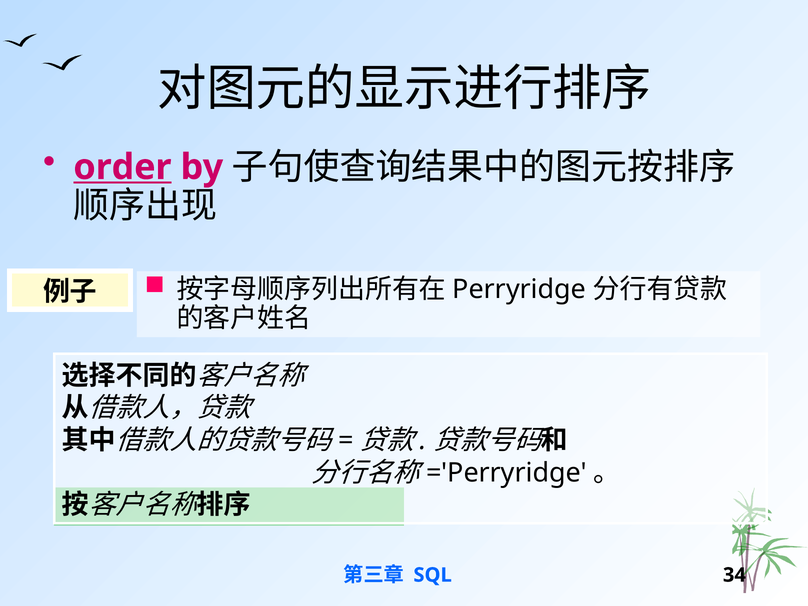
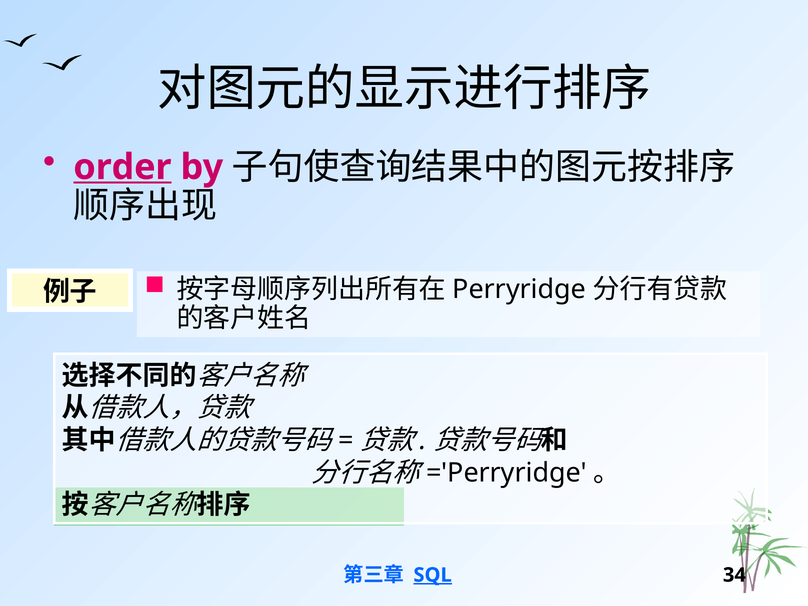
SQL underline: none -> present (433, 575)
